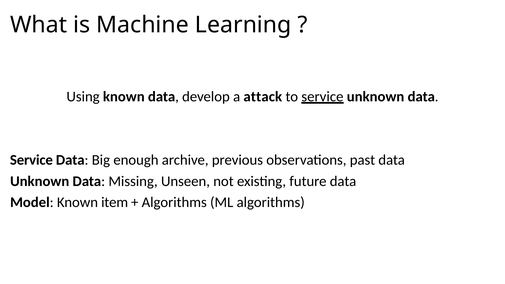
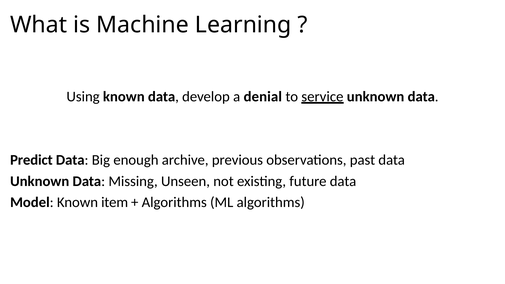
attack: attack -> denial (263, 97)
Service: Service -> Predict (31, 160)
